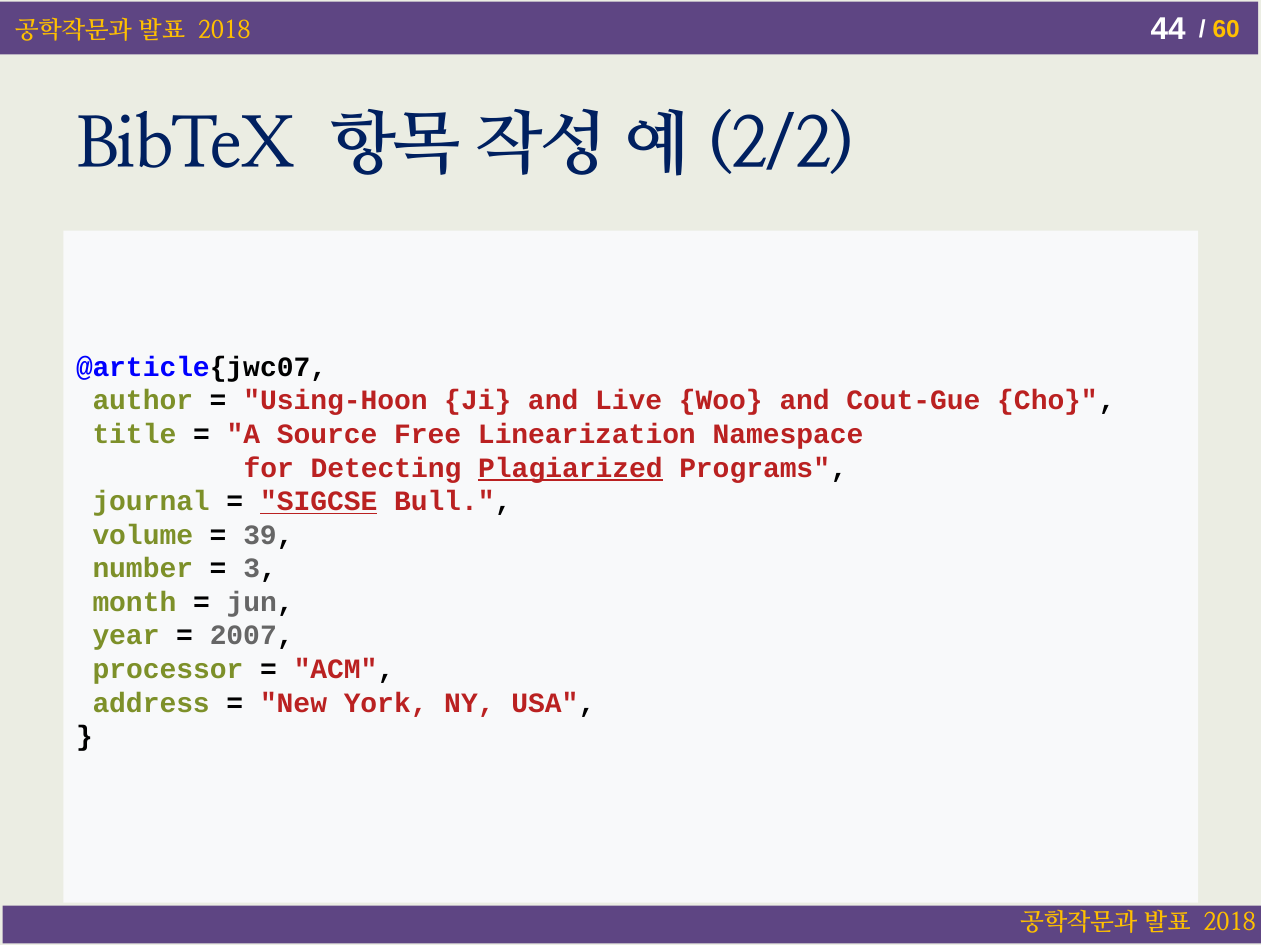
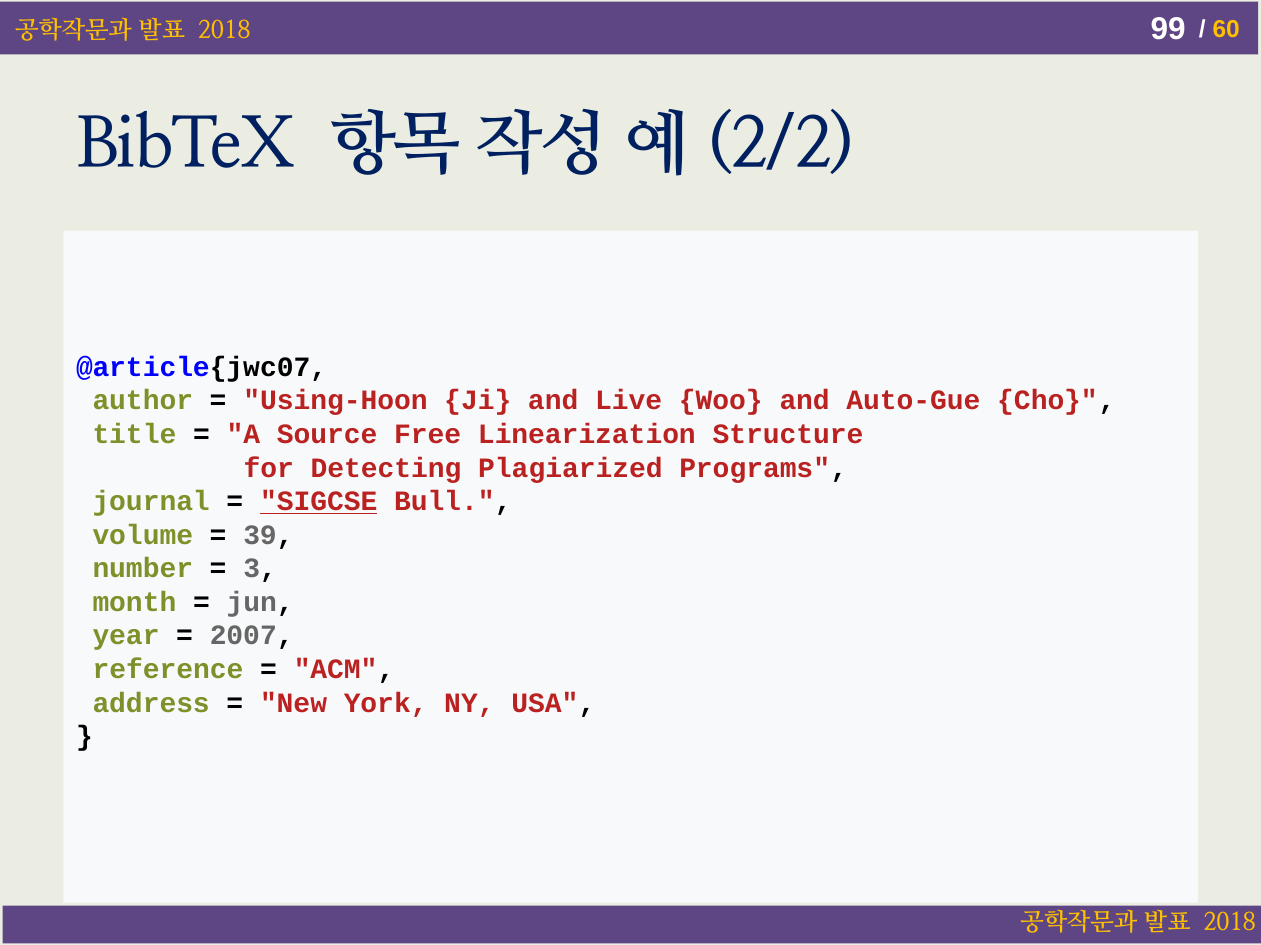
44: 44 -> 99 (1168, 29)
Cout-Gue: Cout-Gue -> Auto-Gue (913, 401)
Namespace: Namespace -> Structure (788, 435)
Plagiarized underline: present -> none (570, 468)
processor: processor -> reference (168, 670)
